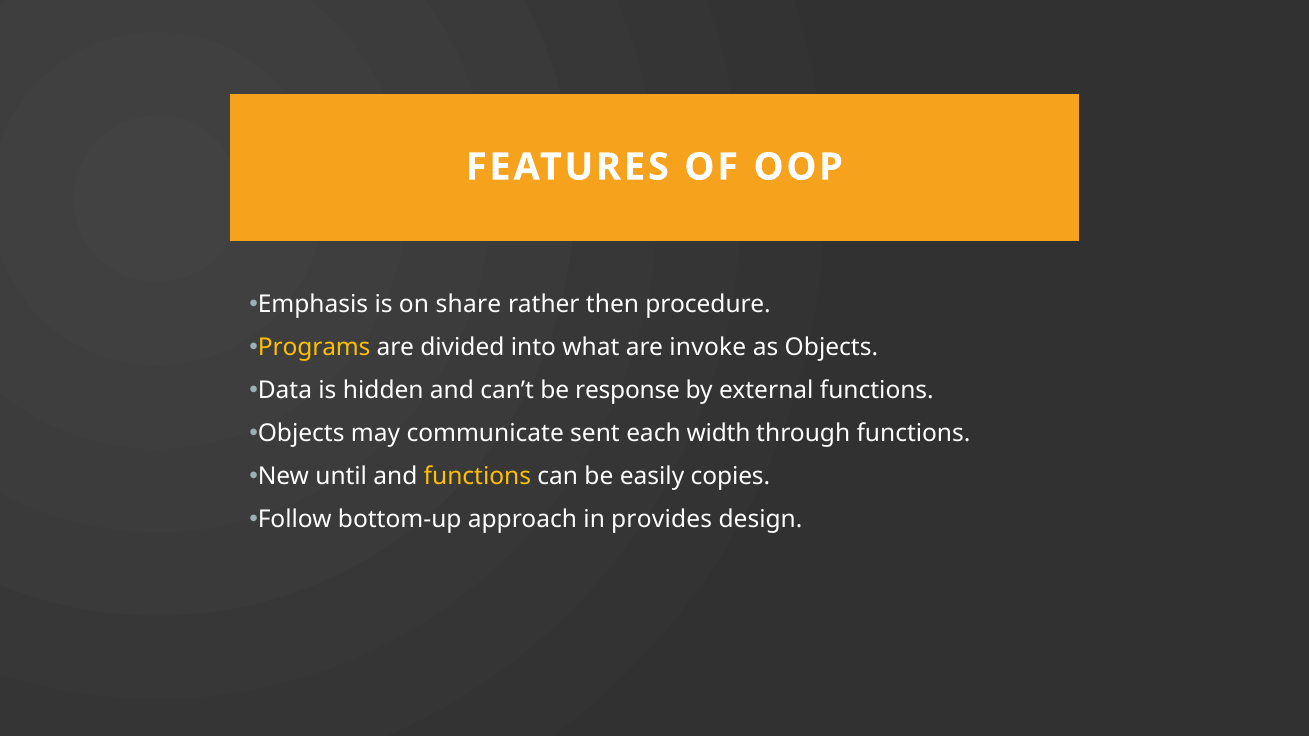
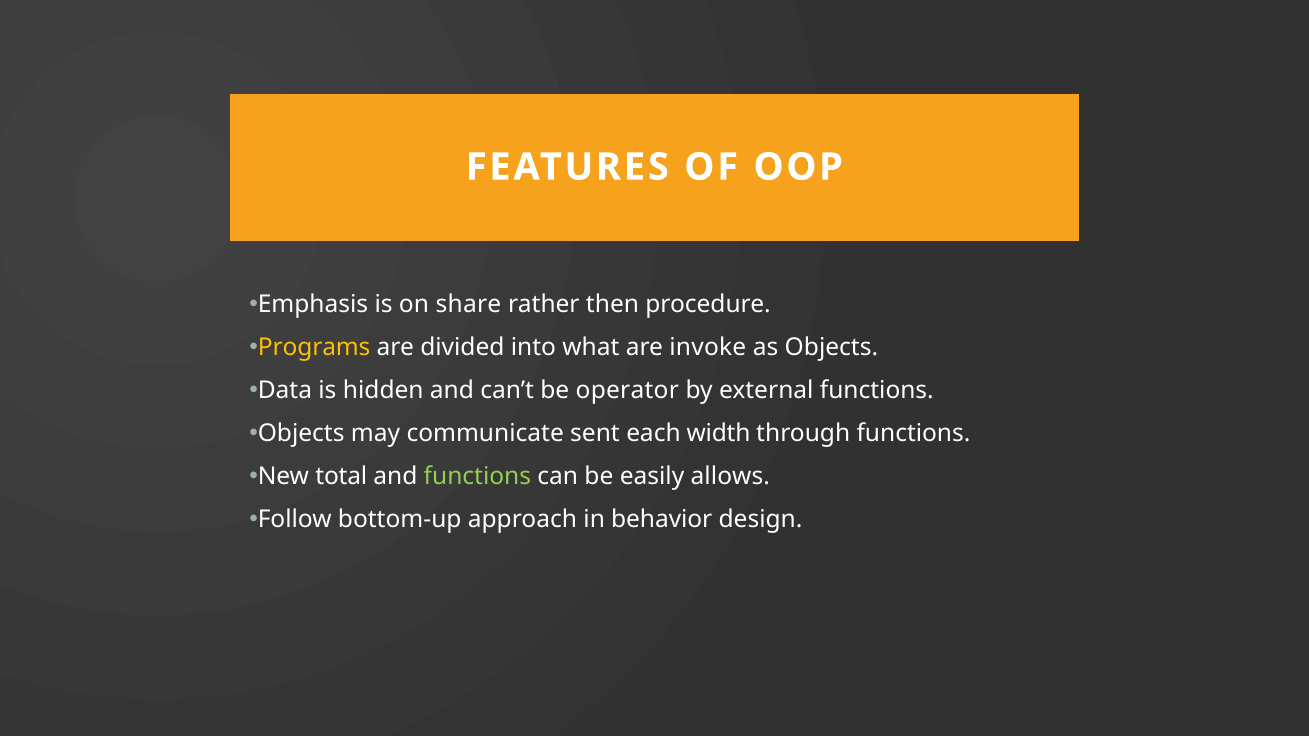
response: response -> operator (627, 391)
until: until -> total (341, 477)
functions colour: yellow -> light green (477, 477)
copies: copies -> allows (730, 477)
provides: provides -> behavior (662, 520)
